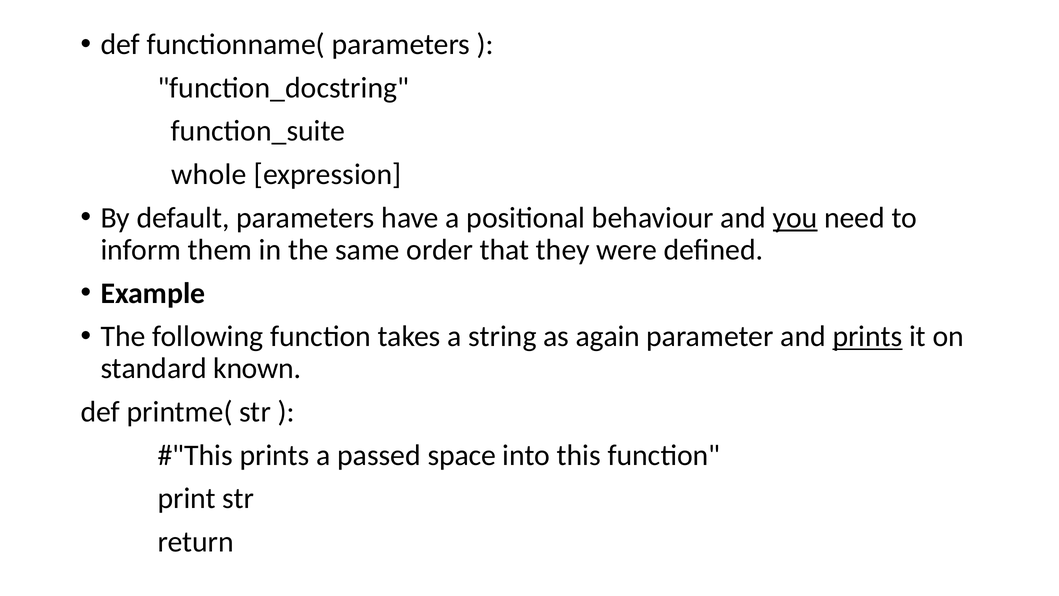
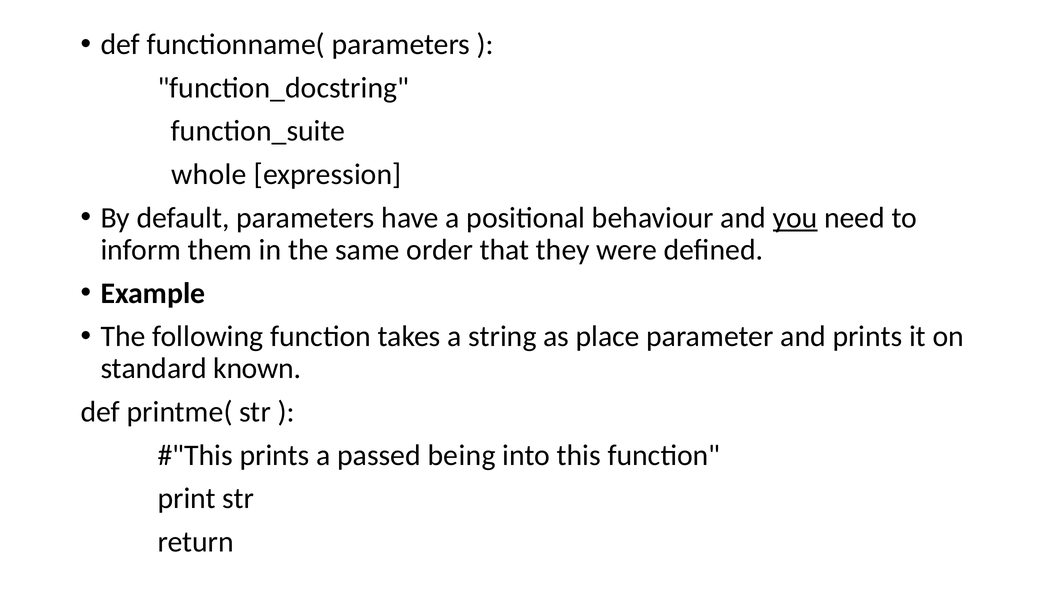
again: again -> place (608, 336)
prints underline: present -> none (867, 336)
space: space -> being (462, 455)
